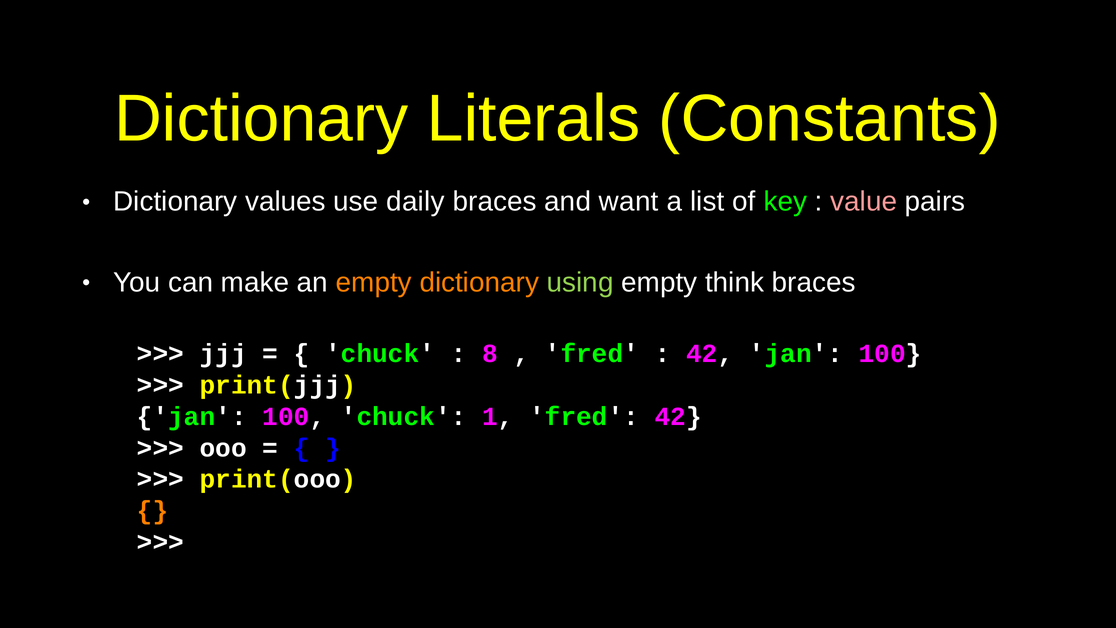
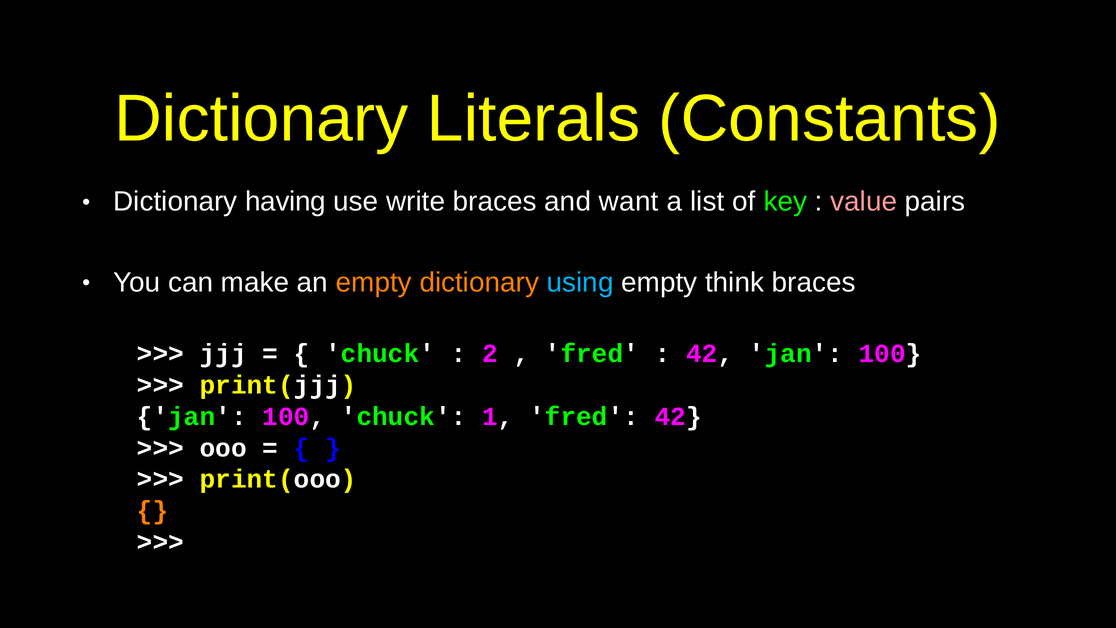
values: values -> having (286, 202)
daily: daily -> write (416, 202)
using colour: light green -> light blue (580, 282)
8: 8 -> 2 (490, 354)
